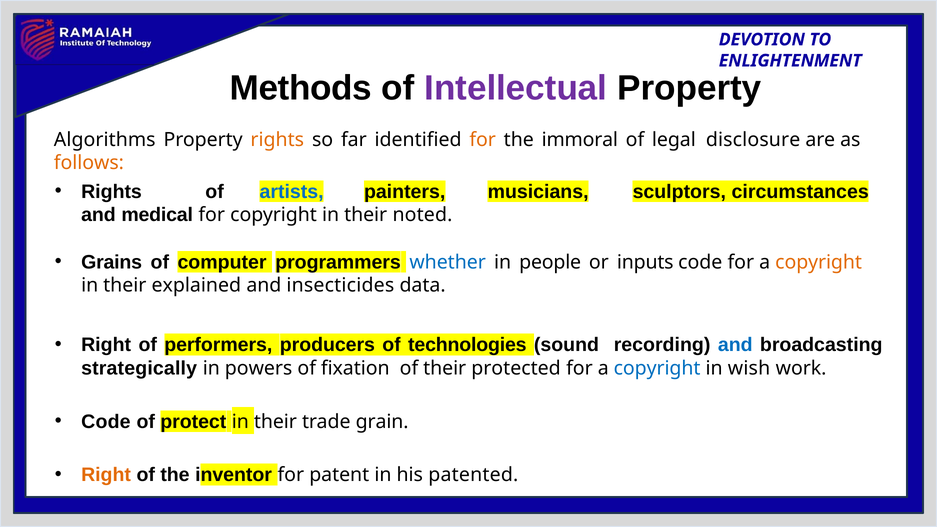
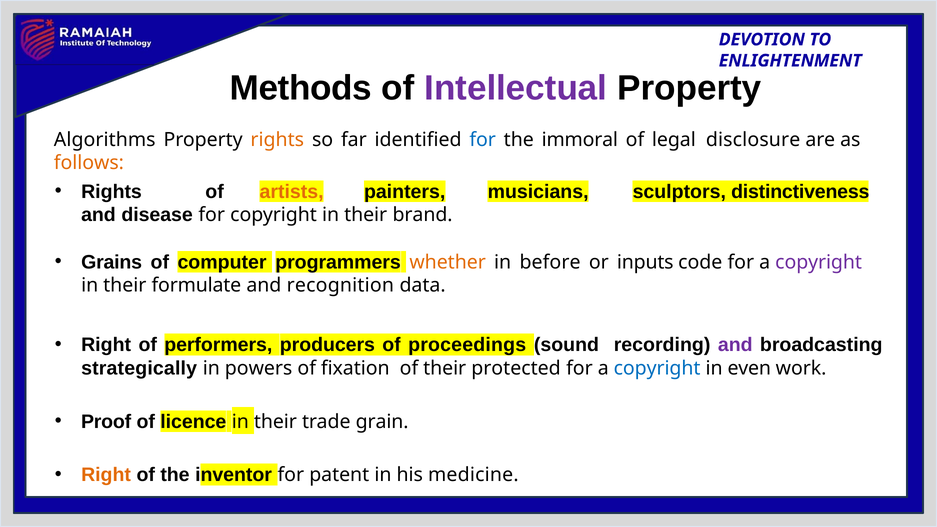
for colour: orange -> blue (483, 140)
artists colour: blue -> orange (292, 192)
circumstances: circumstances -> distinctiveness (800, 192)
medical: medical -> disease (157, 215)
noted: noted -> brand (423, 215)
whether colour: blue -> orange (448, 262)
people: people -> before (550, 262)
copyright colour: orange -> purple (819, 262)
explained: explained -> formulate (196, 286)
insecticides: insecticides -> recognition (340, 286)
technologies: technologies -> proceedings (467, 345)
and colour: blue -> purple (735, 345)
wish: wish -> even (749, 368)
Code: Code -> Proof (106, 422)
protect: protect -> licence (193, 422)
patented: patented -> medicine (473, 475)
